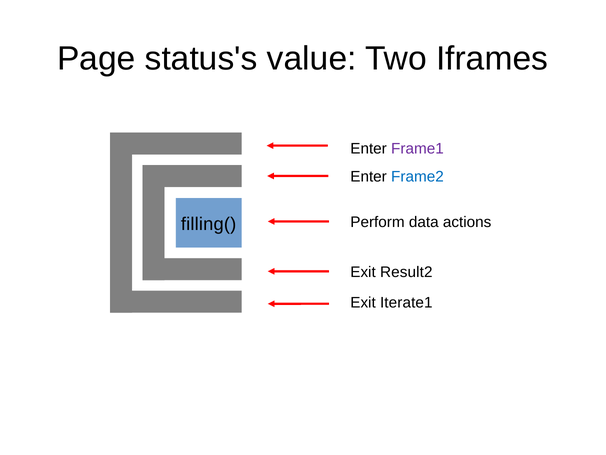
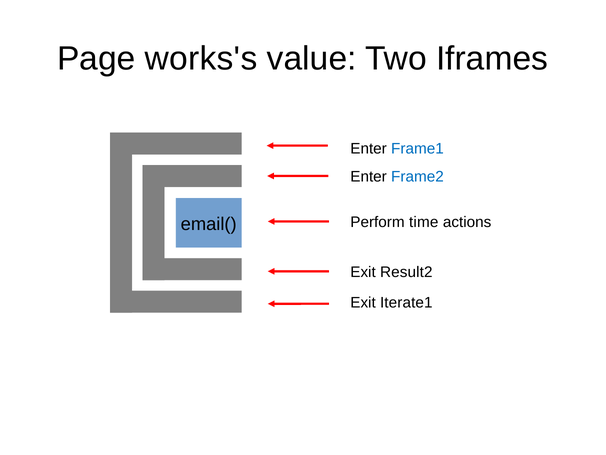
status's: status's -> works's (201, 58)
Frame1 colour: purple -> blue (417, 149)
data: data -> time (424, 222)
filling(: filling( -> email( (209, 224)
